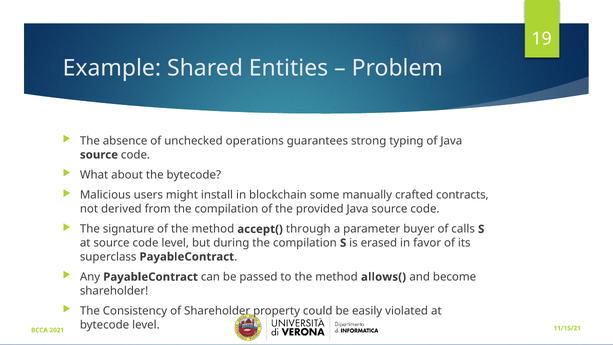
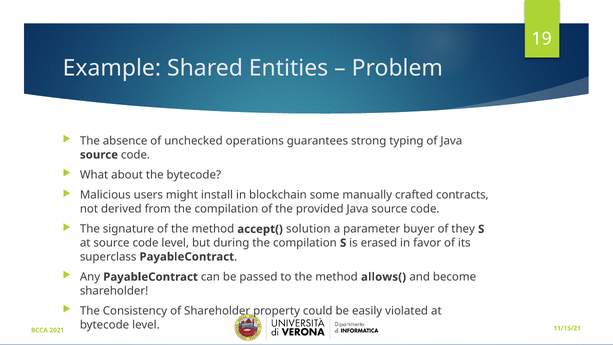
through: through -> solution (308, 229)
calls: calls -> they (463, 229)
